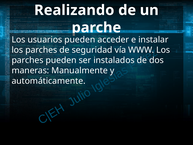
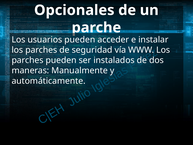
Realizando: Realizando -> Opcionales (74, 10)
